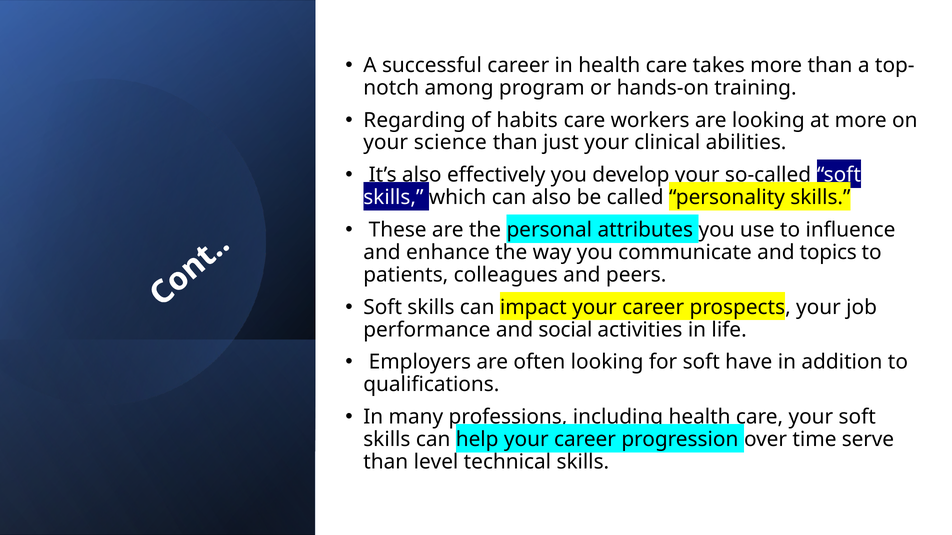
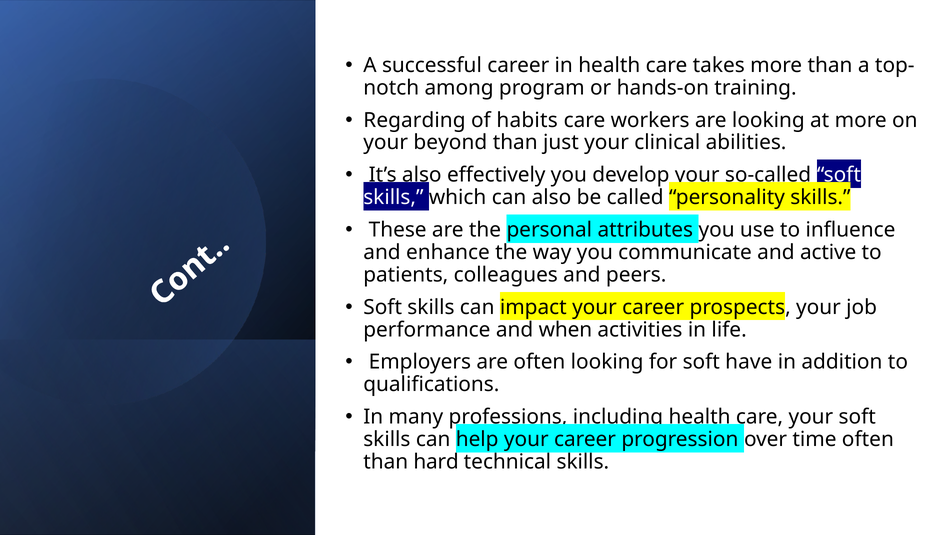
science: science -> beyond (450, 143)
topics: topics -> active (828, 253)
social: social -> when (565, 330)
time serve: serve -> often (868, 440)
level: level -> hard (436, 462)
